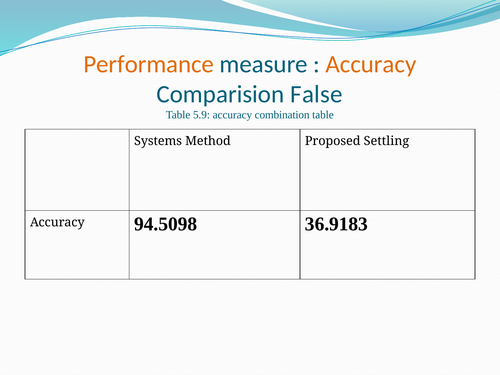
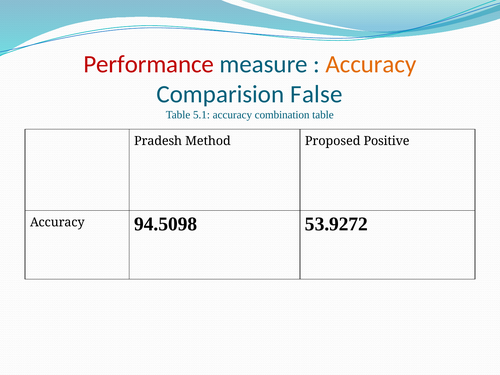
Performance colour: orange -> red (149, 64)
5.9: 5.9 -> 5.1 (201, 115)
Systems: Systems -> Pradesh (158, 141)
Settling: Settling -> Positive (387, 141)
36.9183: 36.9183 -> 53.9272 (337, 224)
